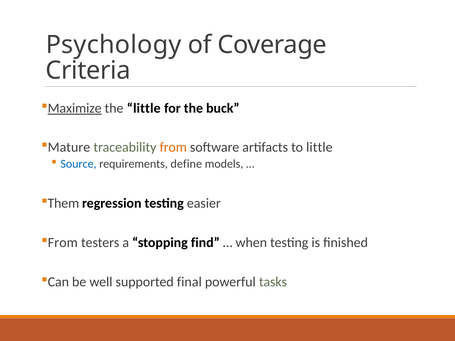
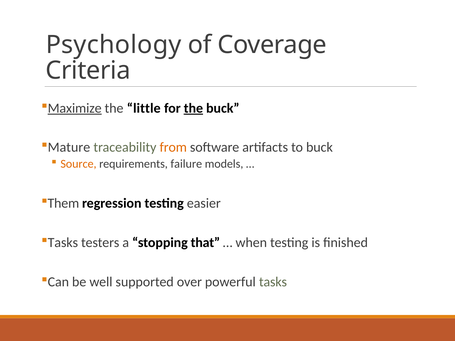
the underline: none -> present (193, 108)
to little: little -> buck (319, 148)
Source colour: blue -> orange (78, 164)
define: define -> failure (186, 164)
From: From -> Tasks (63, 243)
find: find -> that (205, 243)
final: final -> over (189, 282)
